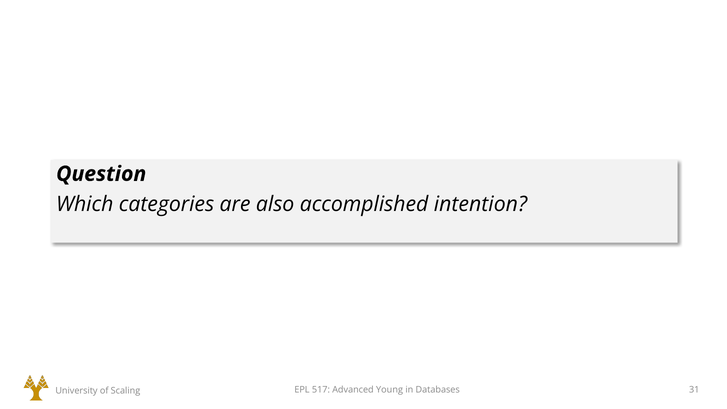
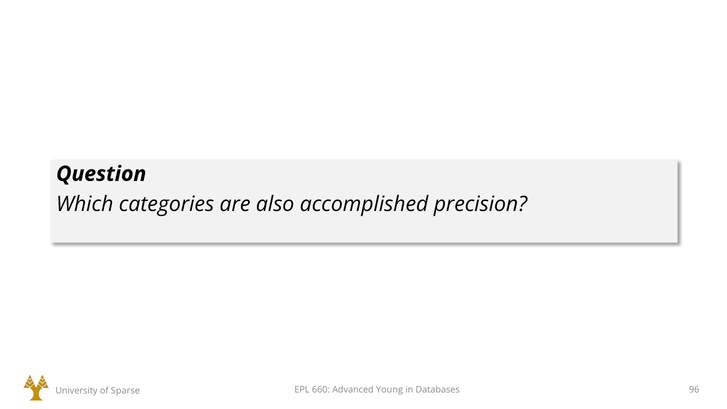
intention: intention -> precision (480, 204)
517: 517 -> 660 (321, 390)
31: 31 -> 96 (694, 390)
Scaling: Scaling -> Sparse (125, 391)
